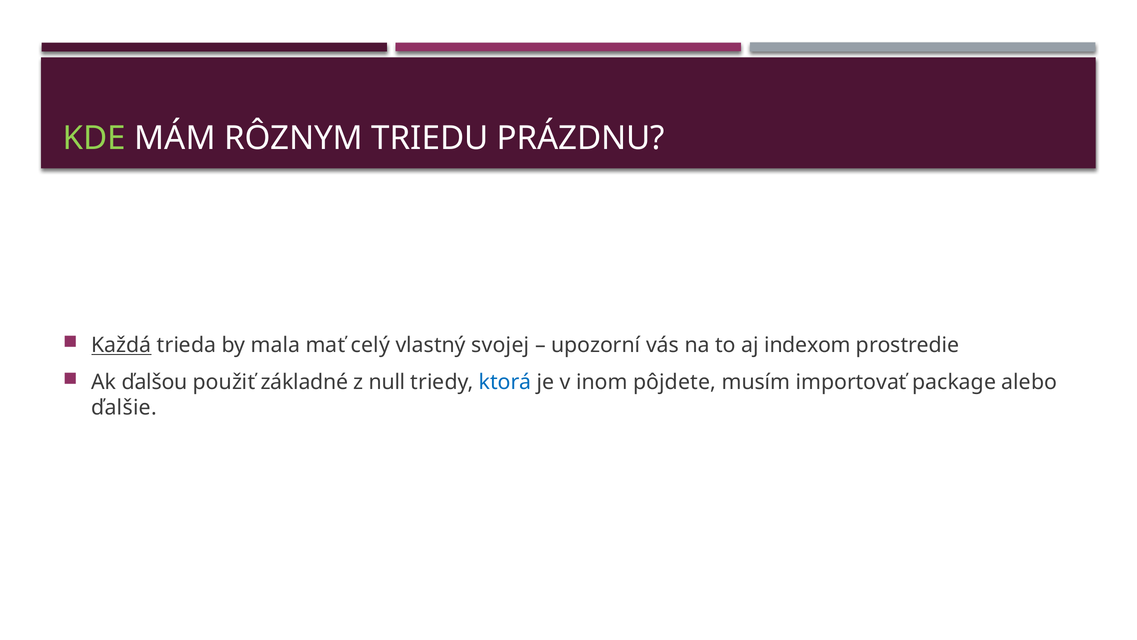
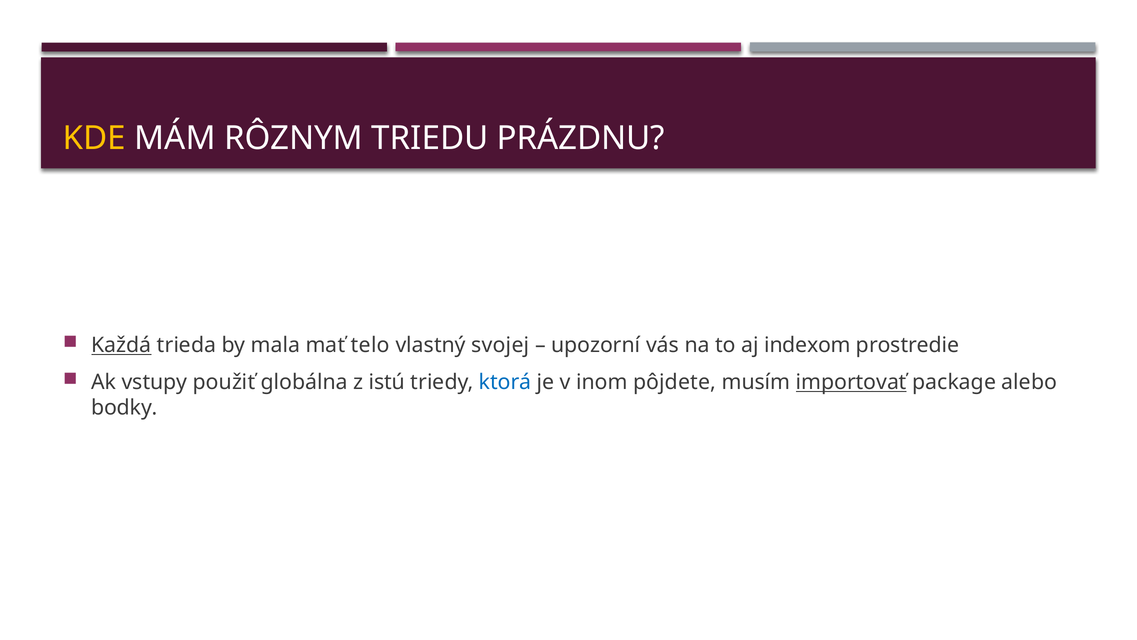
KDE colour: light green -> yellow (94, 138)
celý: celý -> telo (370, 345)
ďalšou: ďalšou -> vstupy (155, 382)
základné: základné -> globálna (304, 382)
null: null -> istú (387, 382)
importovať underline: none -> present (851, 382)
ďalšie: ďalšie -> bodky (124, 408)
